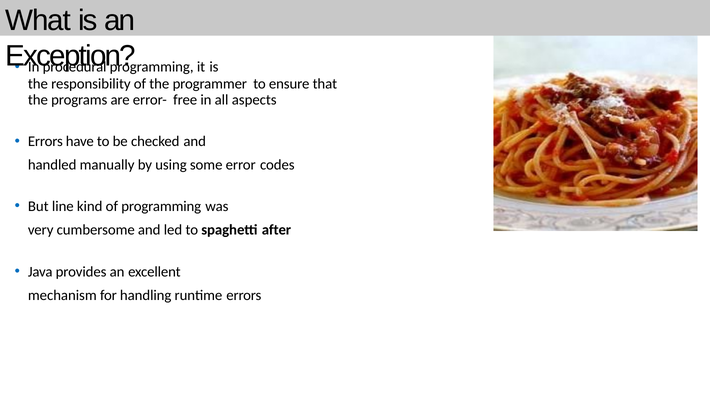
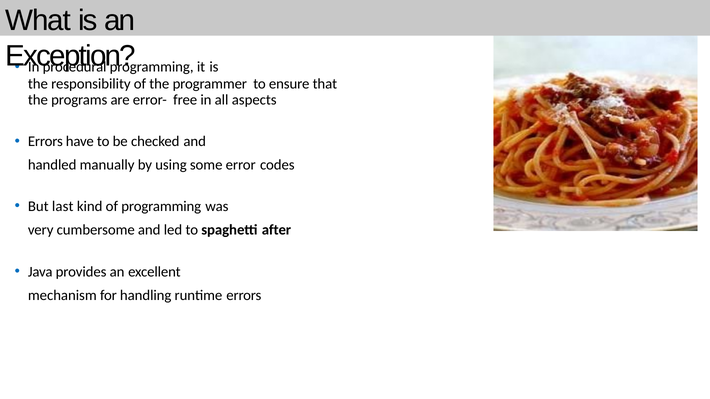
line: line -> last (63, 207)
